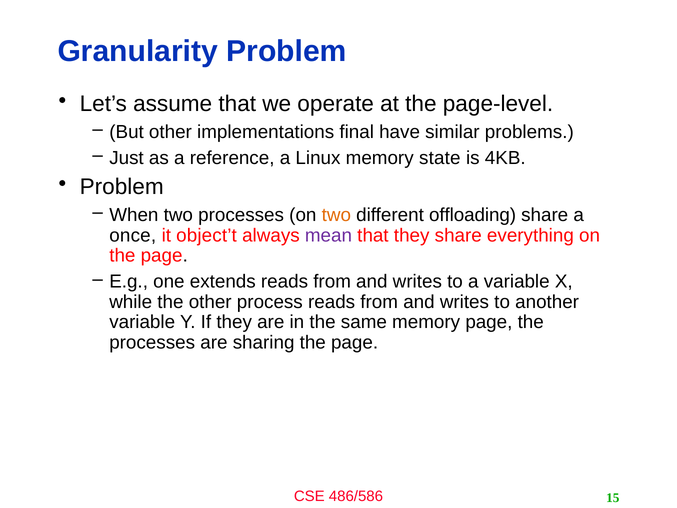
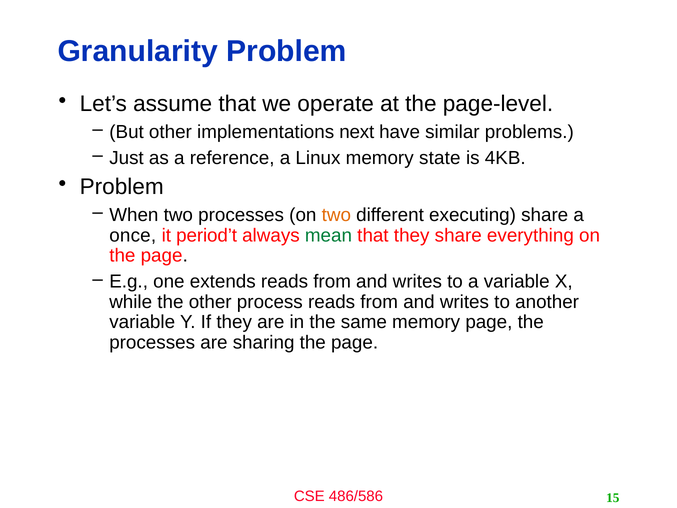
final: final -> next (357, 132)
offloading: offloading -> executing (473, 215)
object’t: object’t -> period’t (207, 235)
mean colour: purple -> green (328, 235)
